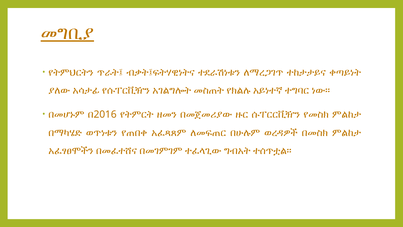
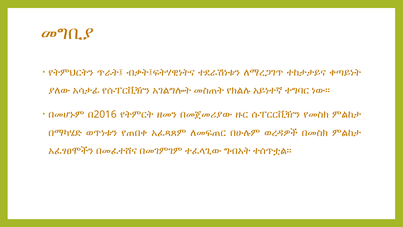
መግቢያ underline: present -> none (67, 33)
